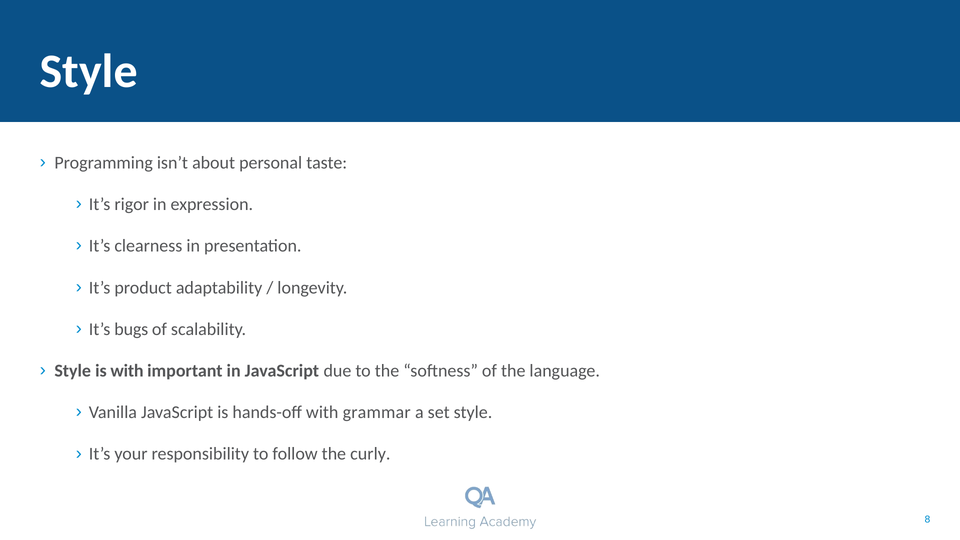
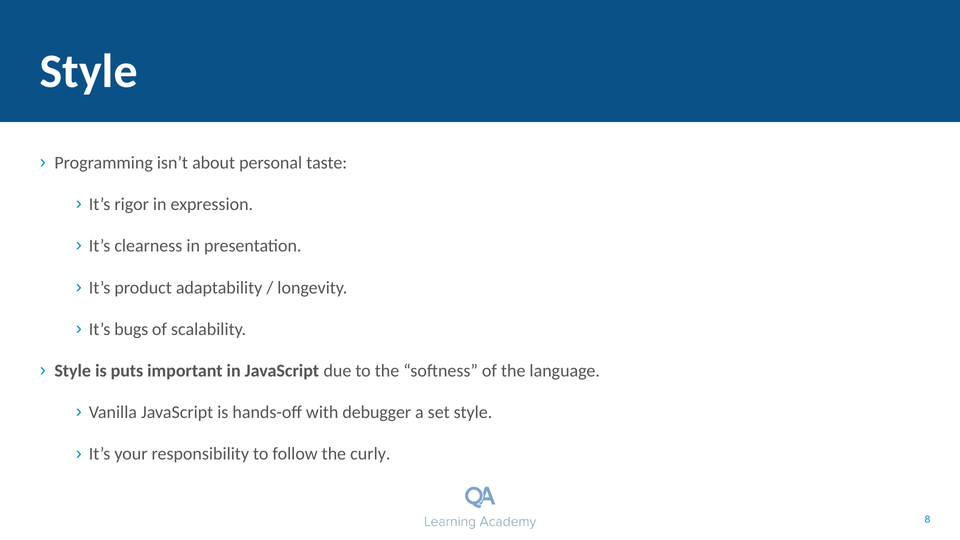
is with: with -> puts (127, 371)
grammar: grammar -> debugger (377, 412)
